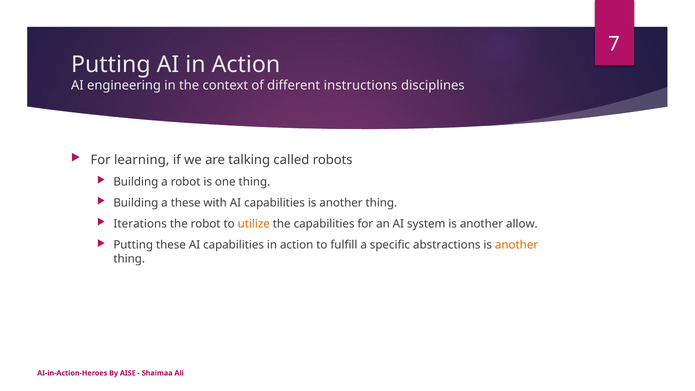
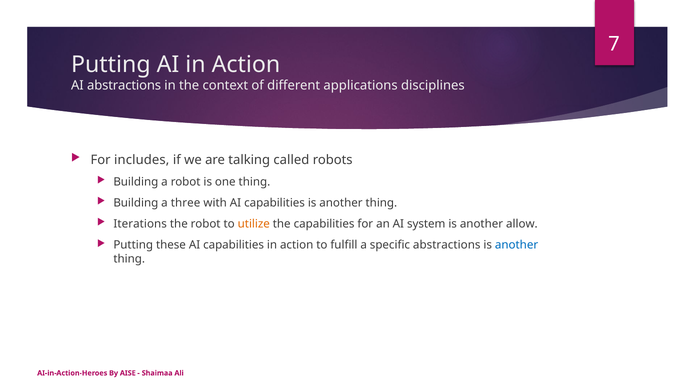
AI engineering: engineering -> abstractions (124, 85)
instructions: instructions -> applications (361, 85)
learning: learning -> includes (142, 160)
a these: these -> three (186, 203)
another colour: orange -> blue (517, 245)
